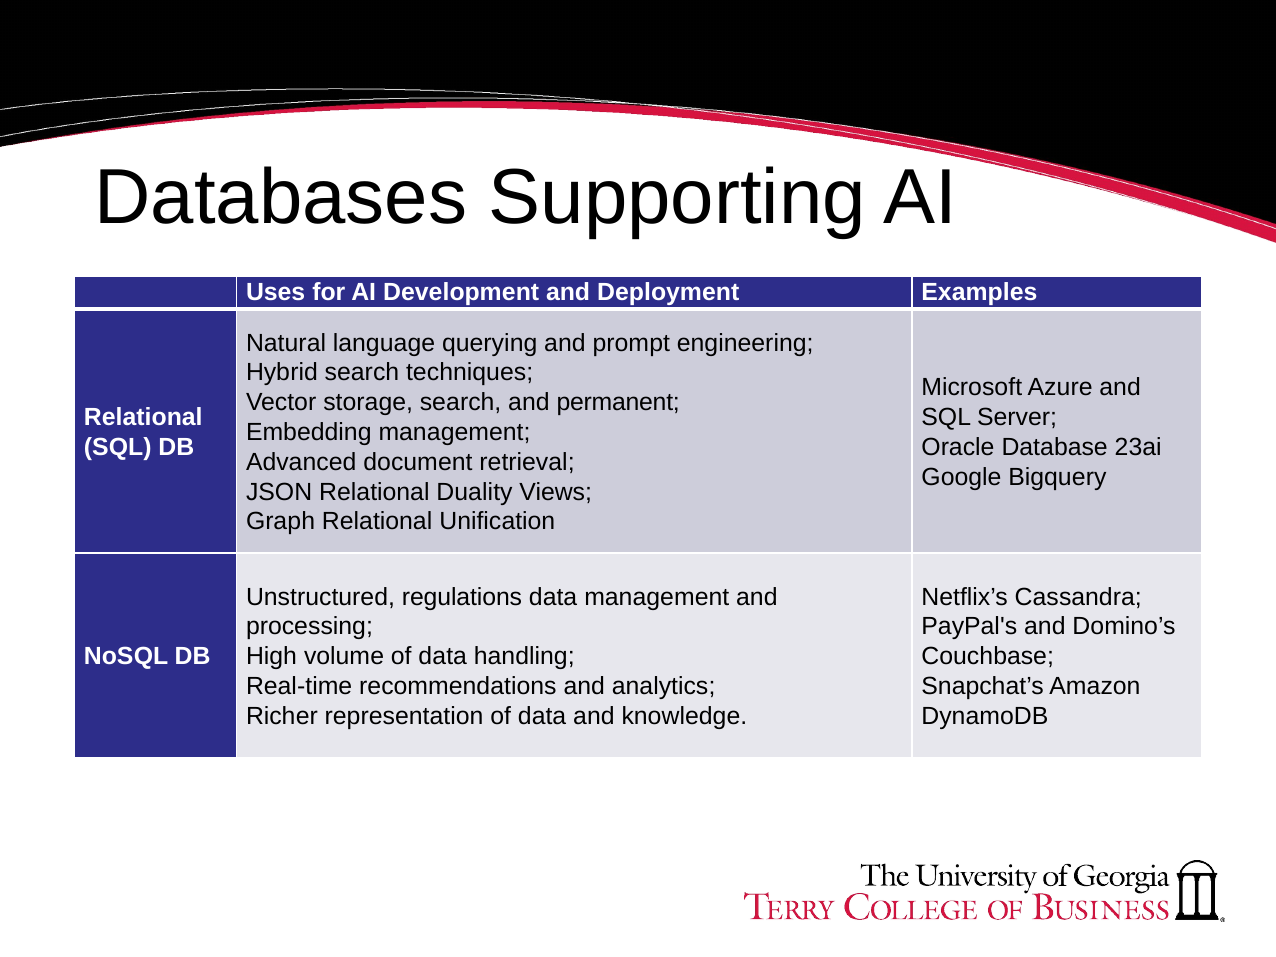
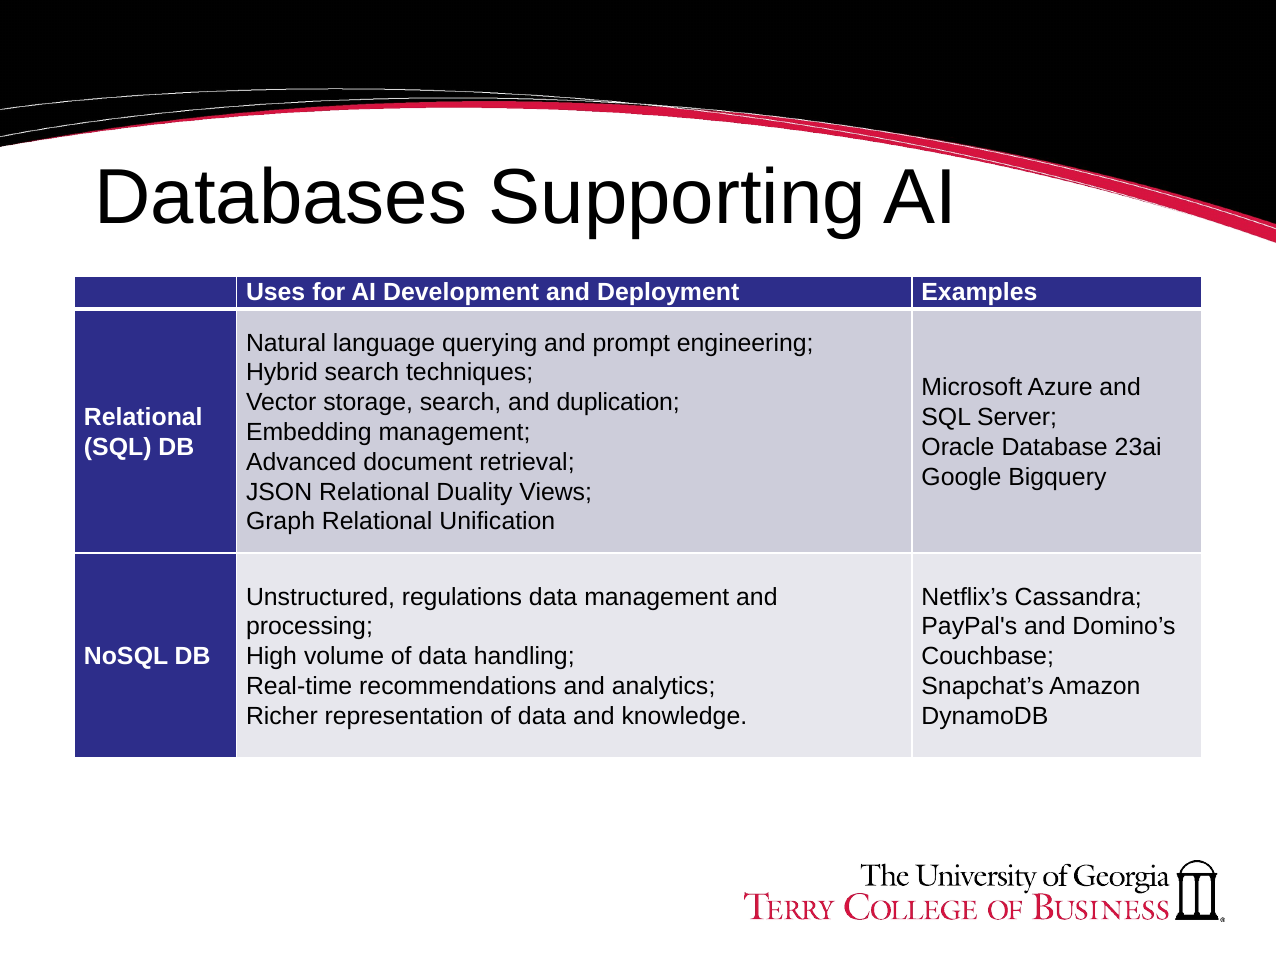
permanent: permanent -> duplication (618, 403)
